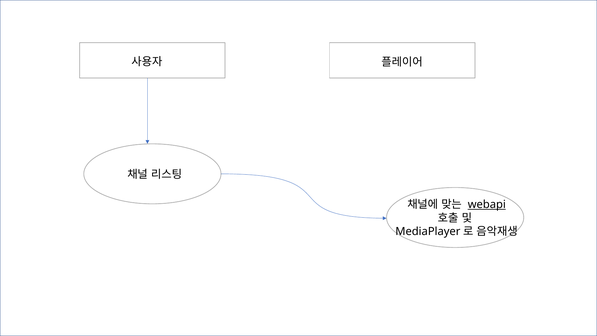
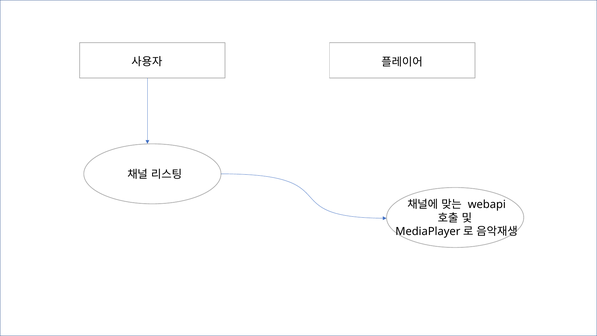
webapi underline: present -> none (487, 204)
